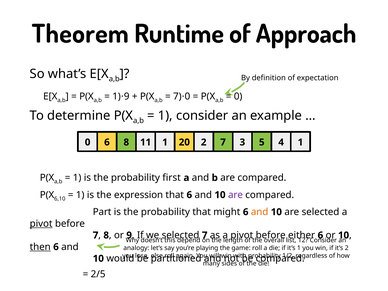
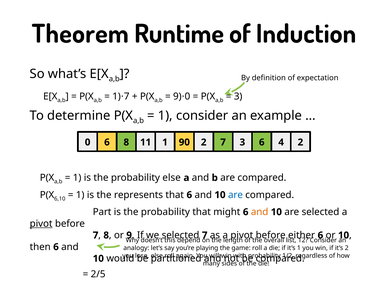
Approach: Approach -> Induction (306, 34)
7: 7 -> 9 (177, 96)
0: 0 -> 3 (238, 96)
1 9: 9 -> 7 (127, 96)
20: 20 -> 90 (184, 142)
3 5: 5 -> 6 (262, 142)
4 1: 1 -> 2 (300, 142)
probability first: first -> else (172, 178)
expression: expression -> represents (139, 195)
are colour: purple -> blue (235, 195)
then underline: present -> none (40, 247)
